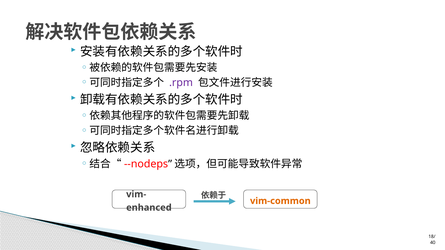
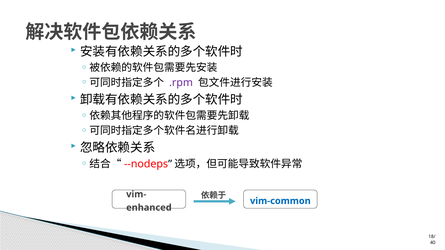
vim-common colour: orange -> blue (280, 201)
